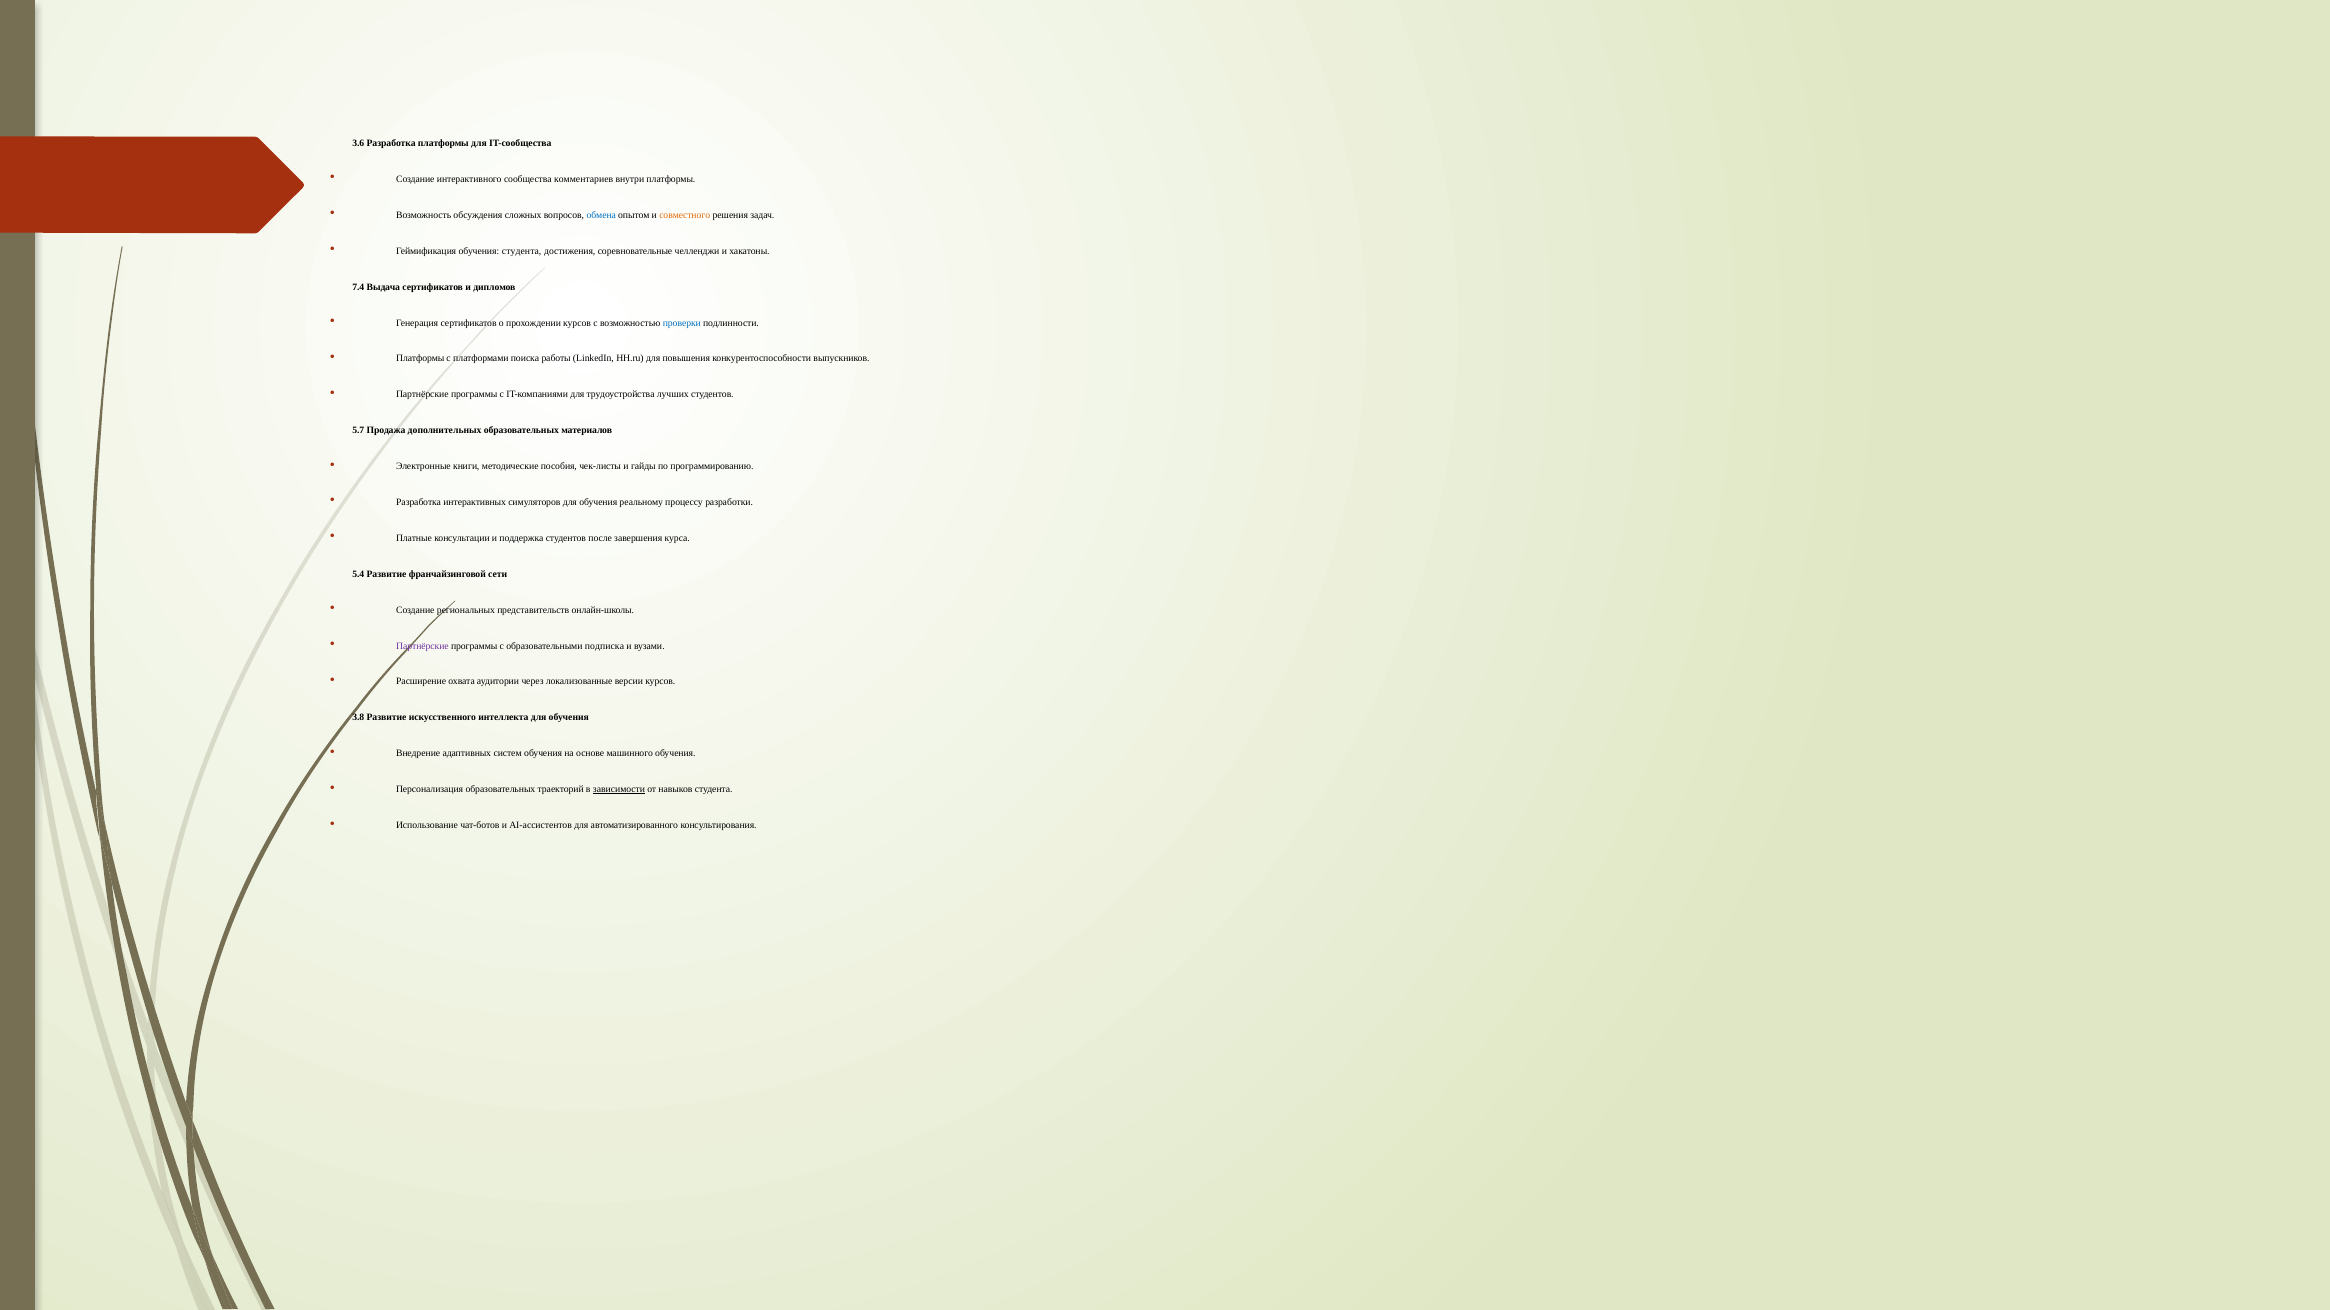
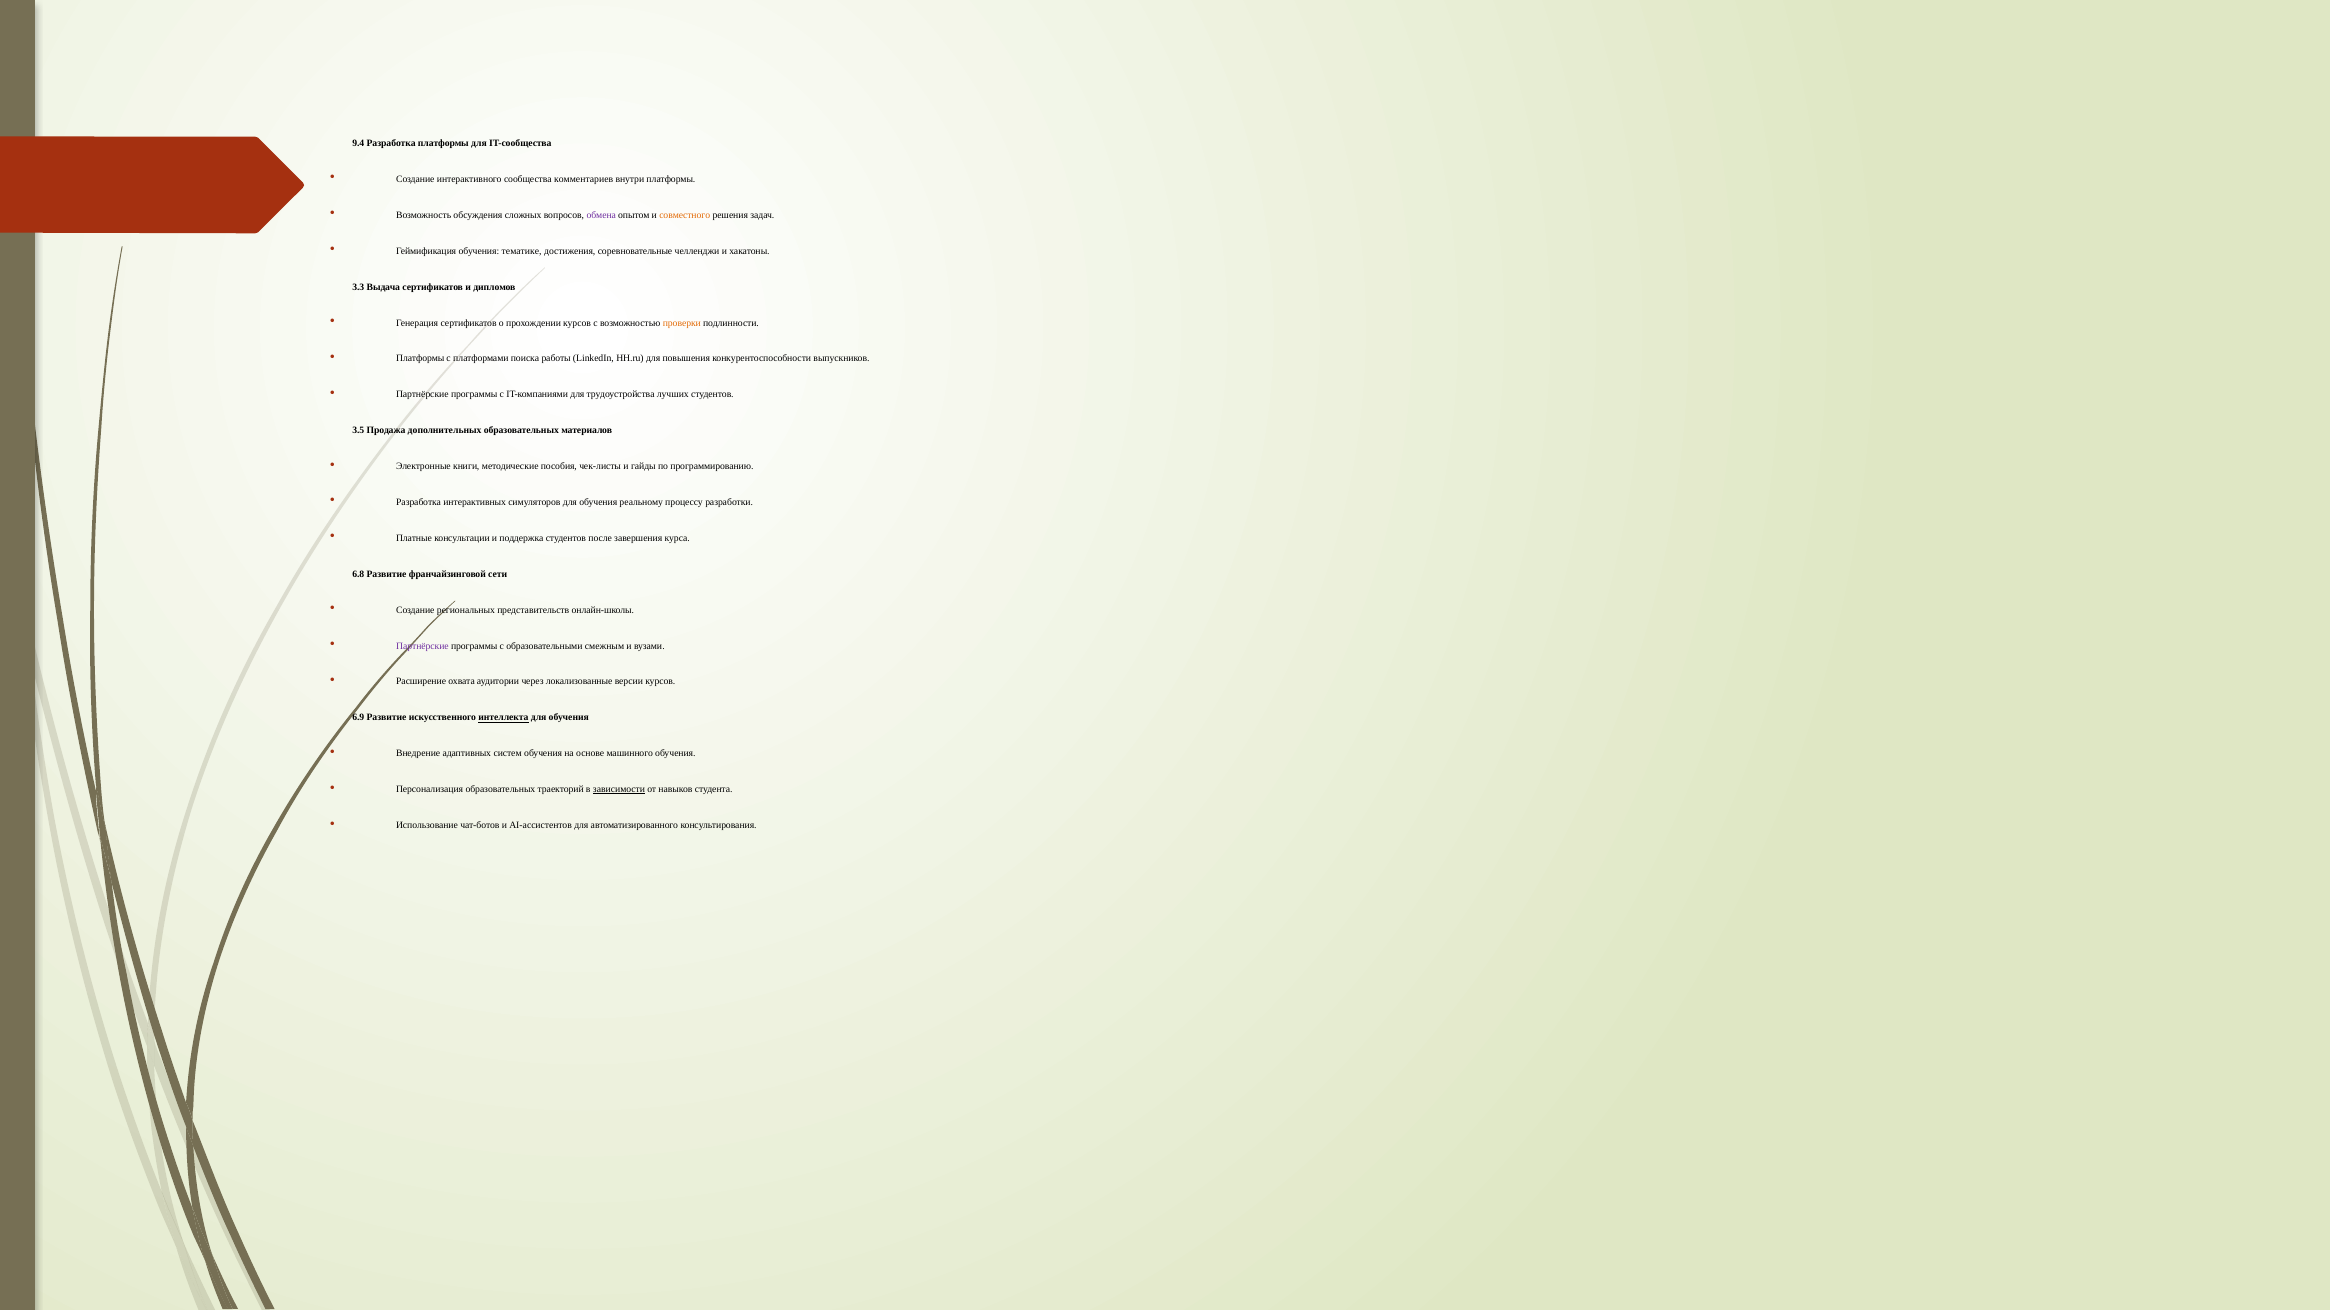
3.6: 3.6 -> 9.4 (358, 143)
обмена colour: blue -> purple (601, 215)
обучения студента: студента -> тематике (522, 251)
7.4: 7.4 -> 3.3 (358, 287)
проверки colour: blue -> orange (682, 323)
5.7: 5.7 -> 3.5 (358, 431)
5.4: 5.4 -> 6.8 (358, 574)
подписка: подписка -> смежным (604, 646)
3.8: 3.8 -> 6.9 (358, 718)
интеллекта underline: none -> present (503, 718)
